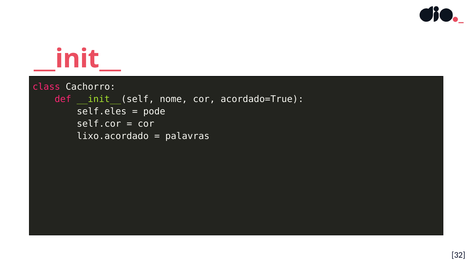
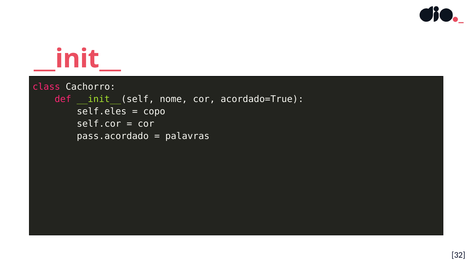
pode: pode -> copo (154, 112)
lixo.acordado: lixo.acordado -> pass.acordado (113, 136)
